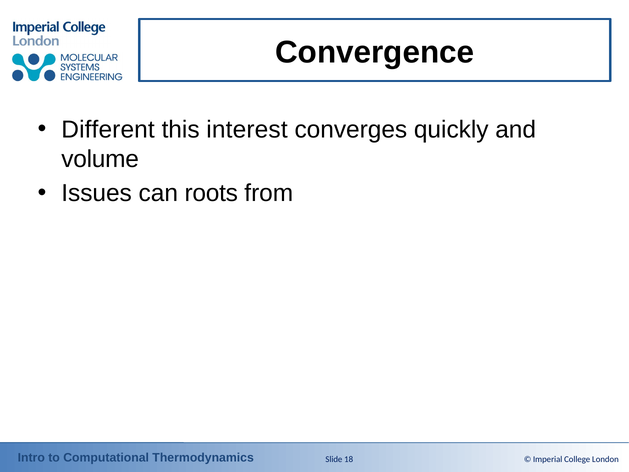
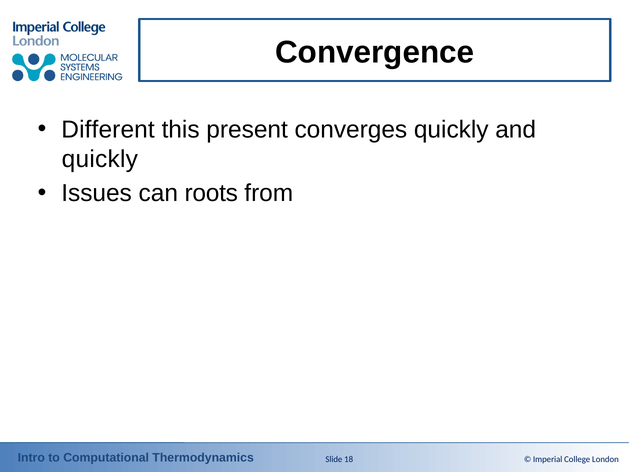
interest: interest -> present (247, 130)
volume: volume -> quickly (100, 159)
